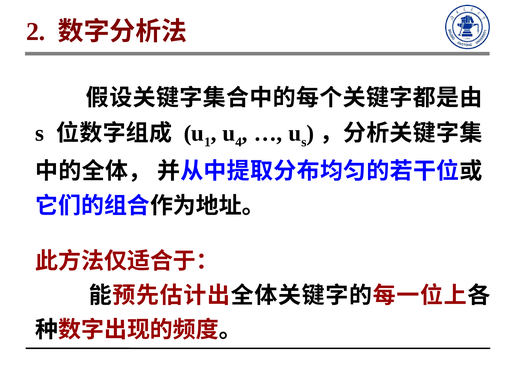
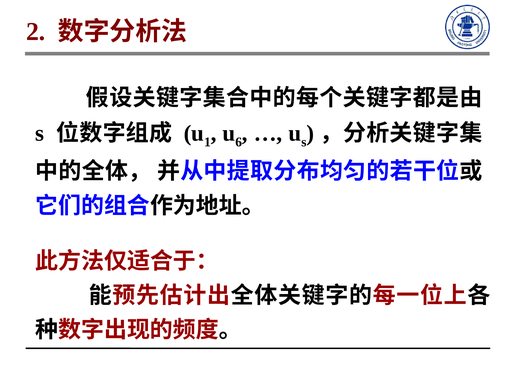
4: 4 -> 6 (239, 142)
